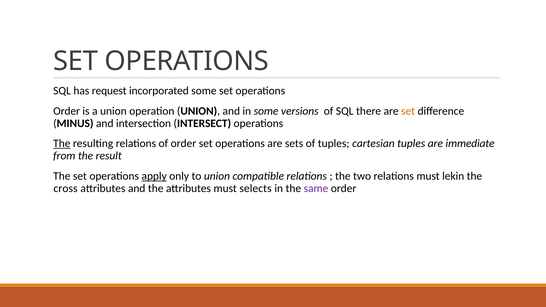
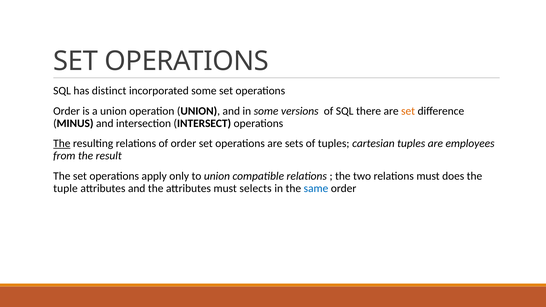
request: request -> distinct (109, 91)
immediate: immediate -> employees (470, 144)
apply underline: present -> none (154, 176)
lekin: lekin -> does (453, 176)
cross: cross -> tuple (65, 188)
same colour: purple -> blue (316, 188)
